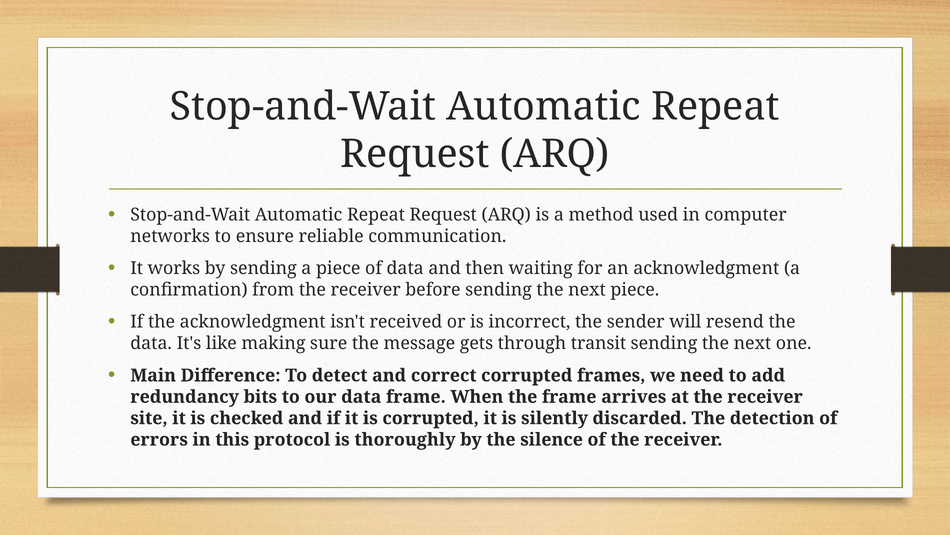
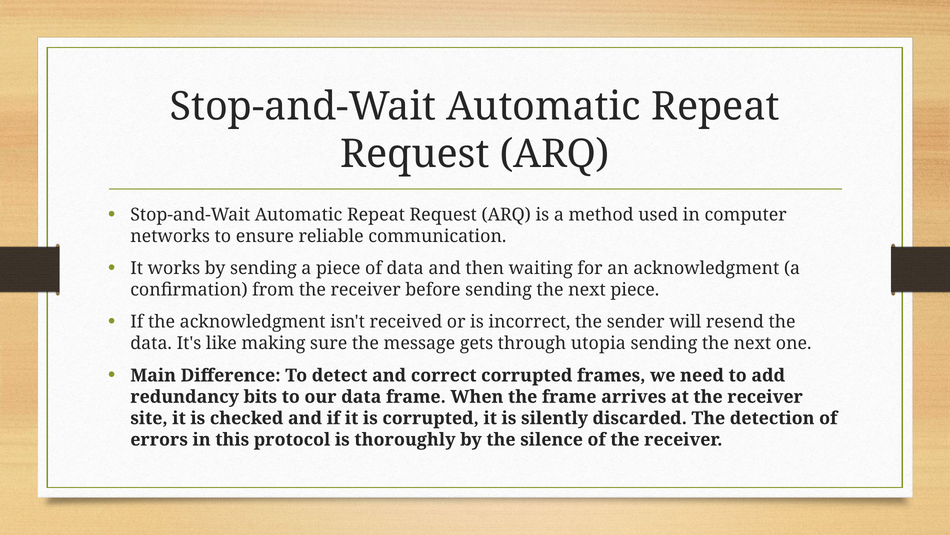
transit: transit -> utopia (598, 343)
